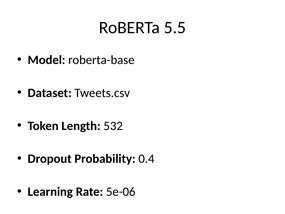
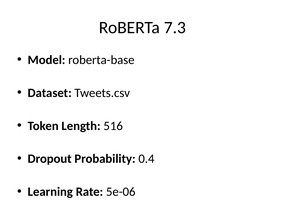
5.5: 5.5 -> 7.3 (175, 28)
532: 532 -> 516 (113, 126)
